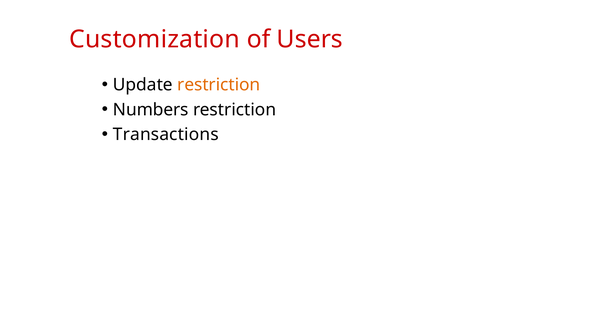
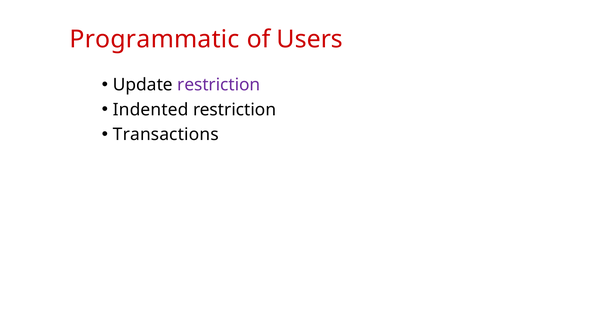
Customization: Customization -> Programmatic (154, 39)
restriction colour: orange -> purple (219, 85)
Numbers: Numbers -> Indented (151, 110)
